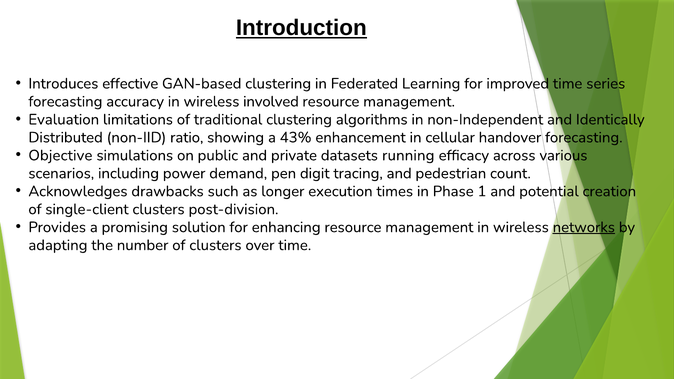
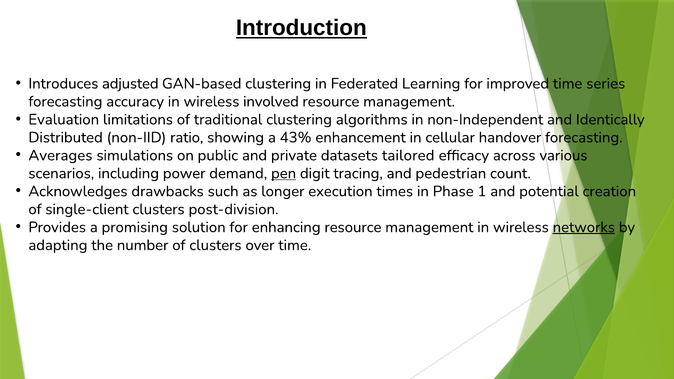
effective: effective -> adjusted (130, 84)
Objective: Objective -> Averages (60, 155)
running: running -> tailored (408, 155)
pen underline: none -> present (284, 173)
